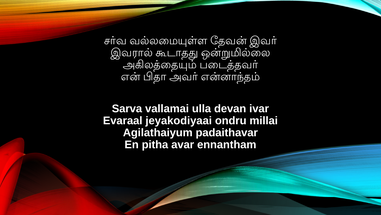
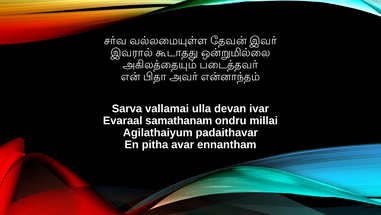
jeyakodiyaai: jeyakodiyaai -> samathanam (179, 120)
